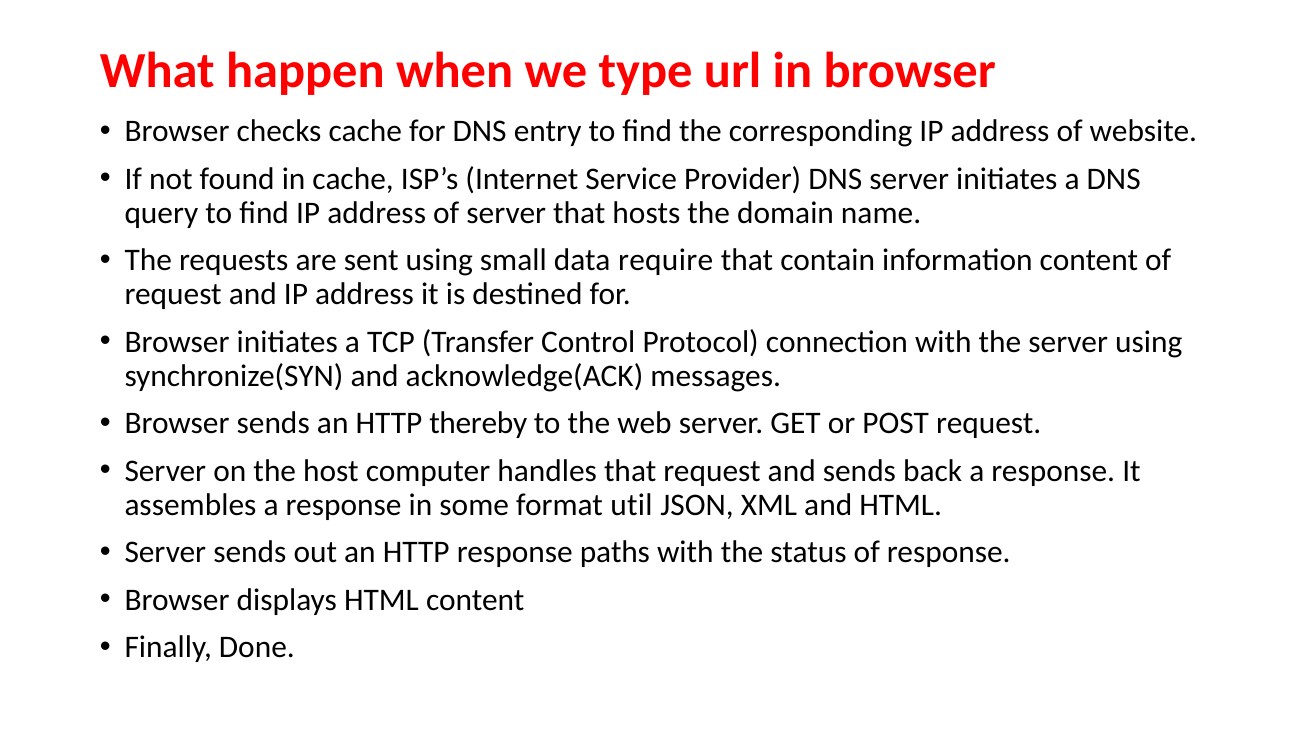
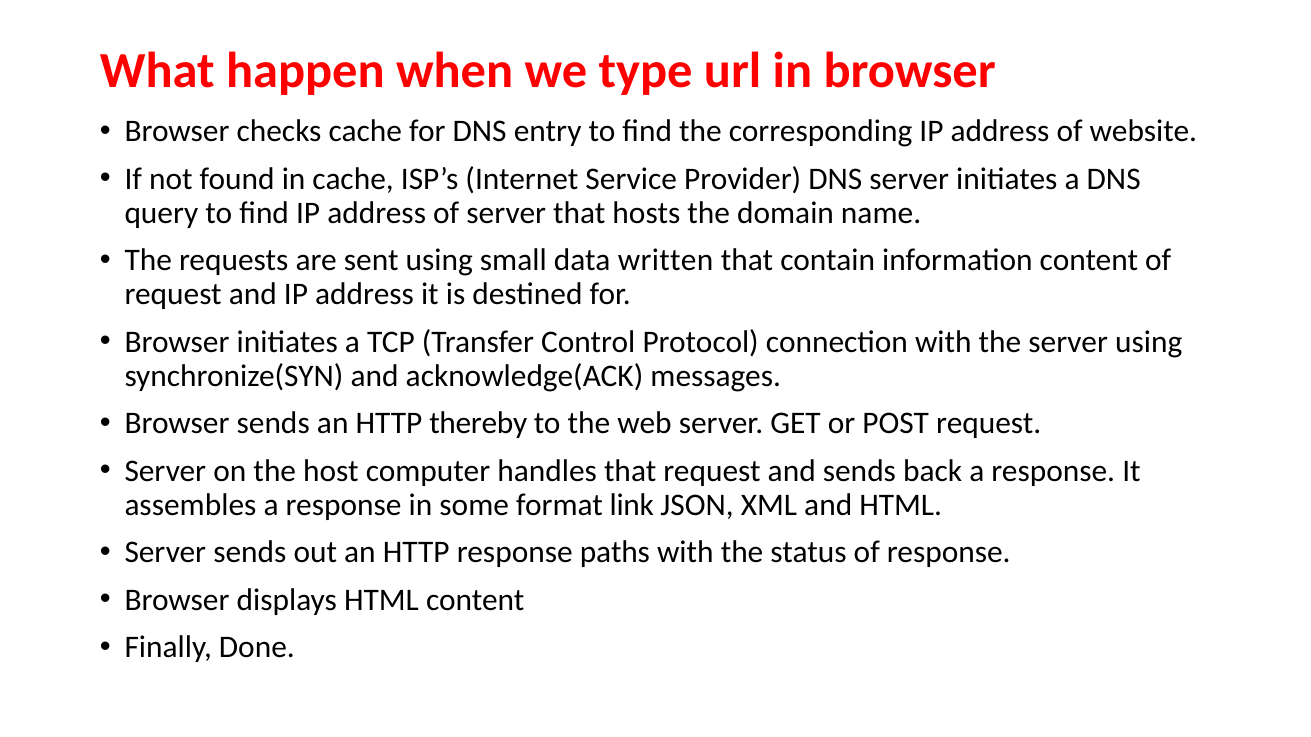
require: require -> written (666, 261)
util: util -> link (632, 505)
